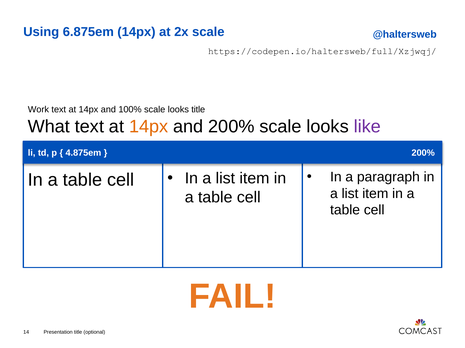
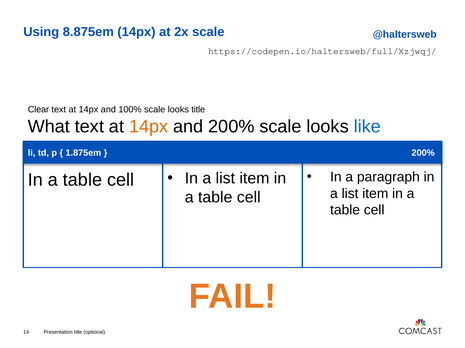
6.875em: 6.875em -> 8.875em (88, 32)
Work: Work -> Clear (38, 110)
like colour: purple -> blue (367, 127)
4.875em: 4.875em -> 1.875em (83, 153)
